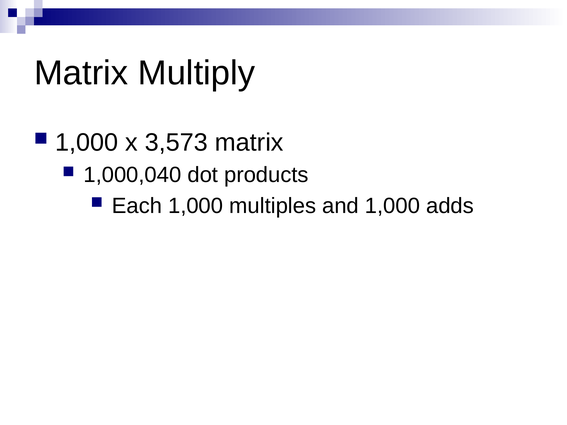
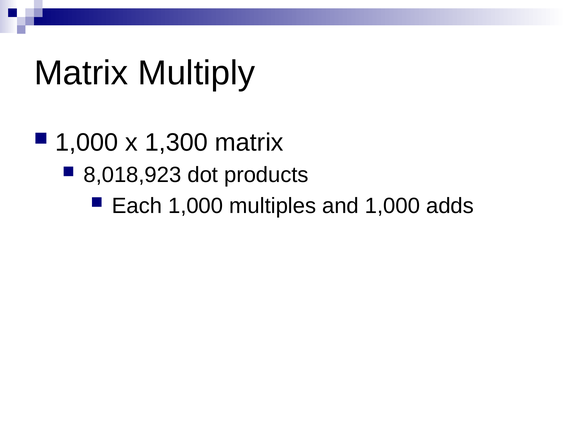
3,573: 3,573 -> 1,300 (176, 143)
1,000,040: 1,000,040 -> 8,018,923 (132, 175)
